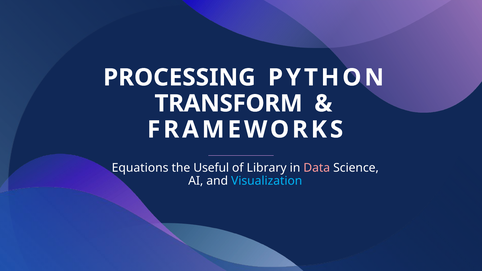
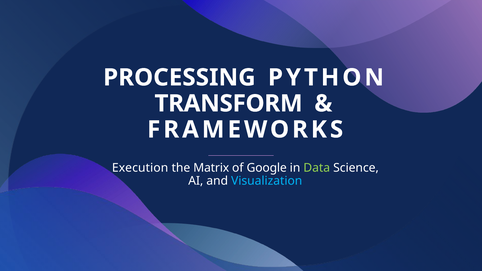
Equations: Equations -> Execution (140, 168)
Useful: Useful -> Matrix (211, 168)
Library: Library -> Google (267, 168)
Data colour: pink -> light green (317, 168)
